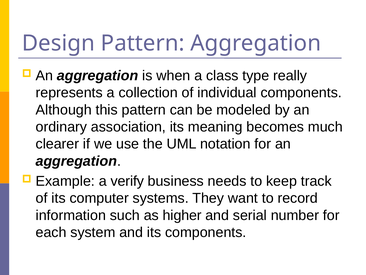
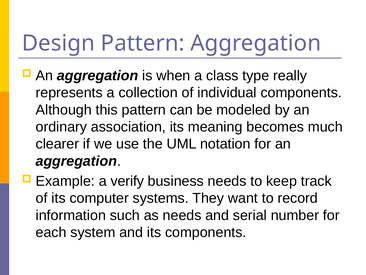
as higher: higher -> needs (182, 215)
